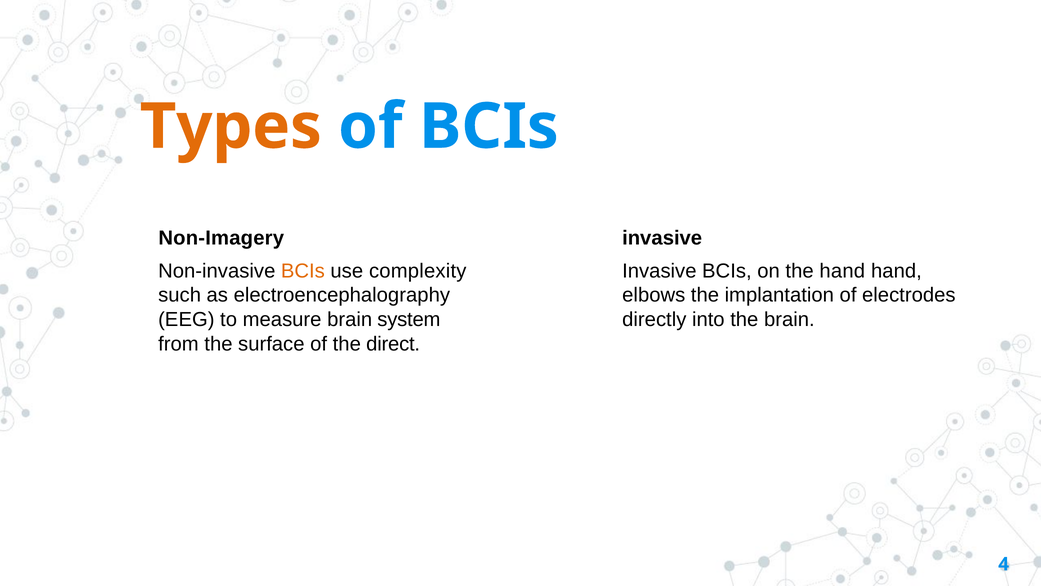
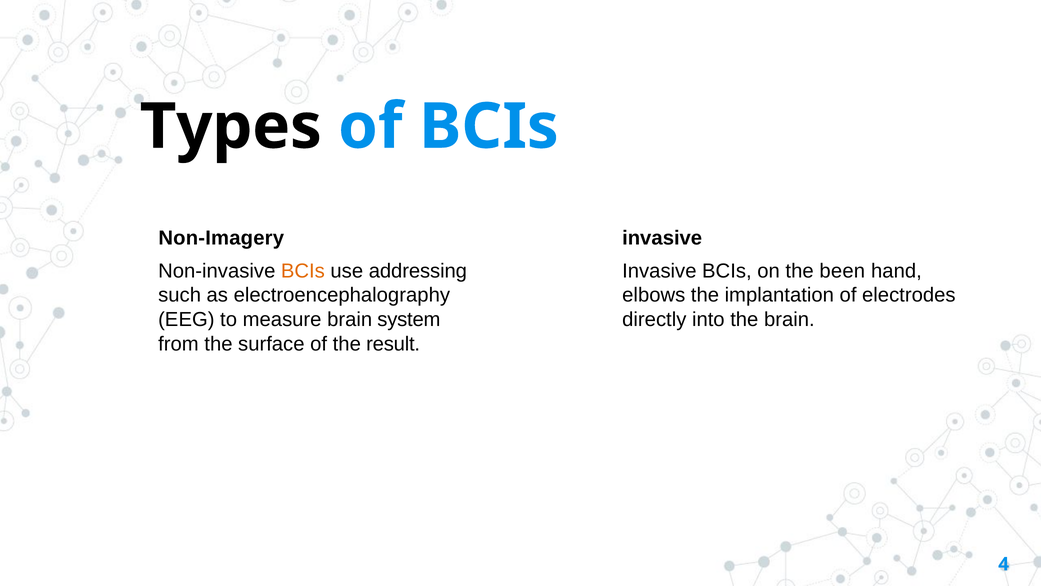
Types colour: orange -> black (231, 127)
complexity: complexity -> addressing (418, 271)
the hand: hand -> been (842, 271)
direct: direct -> result (393, 344)
